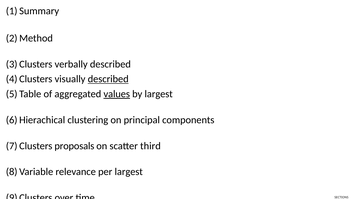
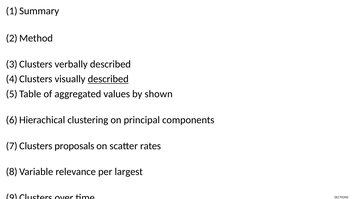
values underline: present -> none (117, 94)
by largest: largest -> shown (159, 94)
third: third -> rates (151, 146)
